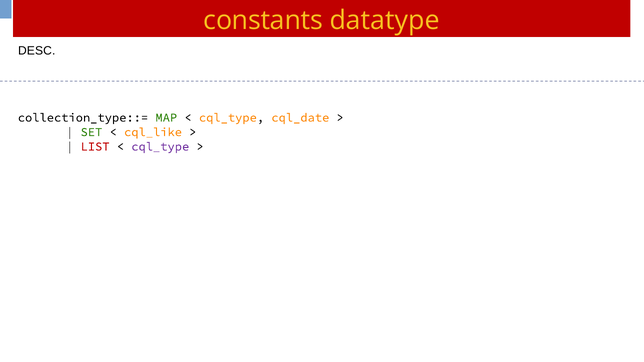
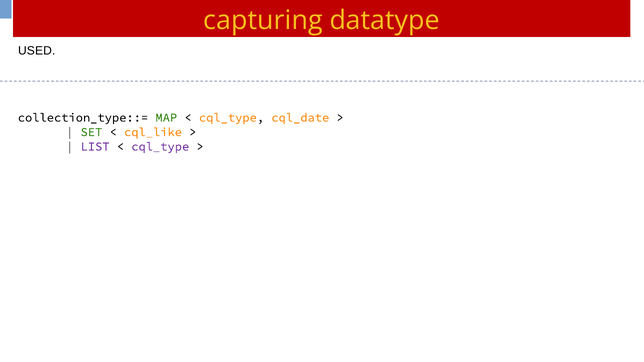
constants: constants -> capturing (263, 20)
DESC: DESC -> USED (37, 51)
LIST colour: red -> purple (95, 147)
